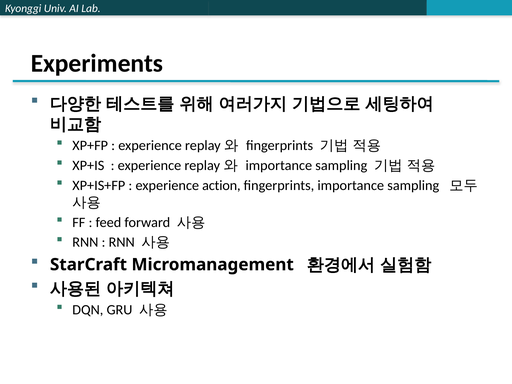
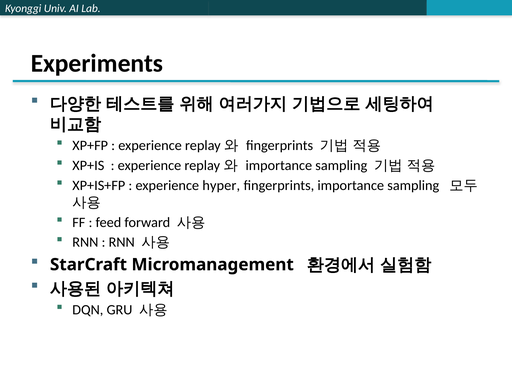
action: action -> hyper (221, 185)
